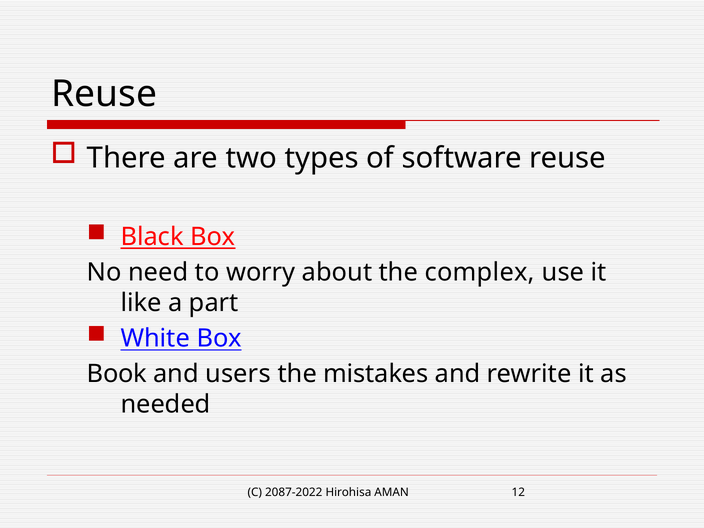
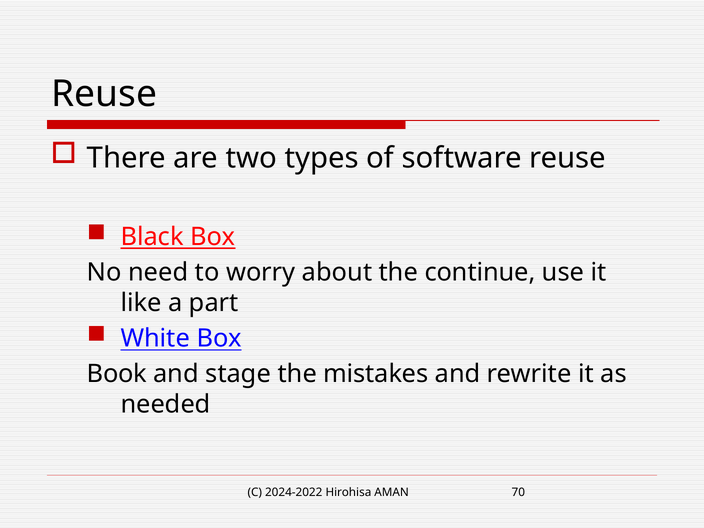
complex: complex -> continue (480, 272)
users: users -> stage (238, 374)
2087-2022: 2087-2022 -> 2024-2022 (294, 492)
12: 12 -> 70 (518, 492)
